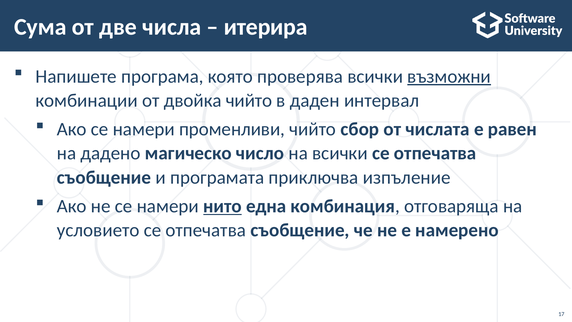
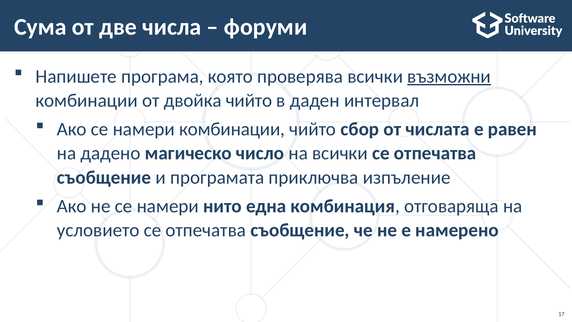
итерира: итерира -> форуми (266, 27)
намери променливи: променливи -> комбинации (232, 129)
нито underline: present -> none (223, 206)
